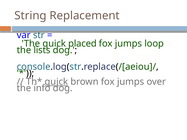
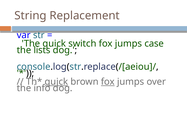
placed: placed -> switch (82, 44)
loop: loop -> case (154, 44)
fox underline: none -> present (108, 82)
